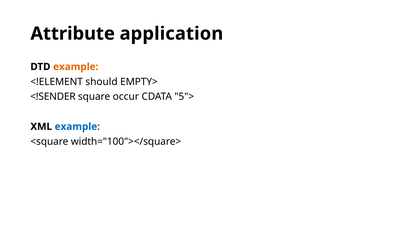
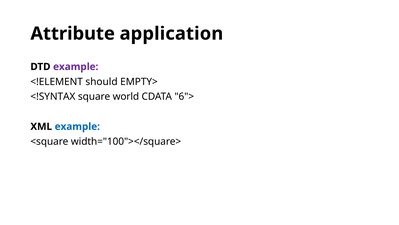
example colour: orange -> purple (76, 67)
<!SENDER: <!SENDER -> <!SYNTAX (53, 96)
occur: occur -> world (126, 96)
5">: 5"> -> 6"> (184, 96)
